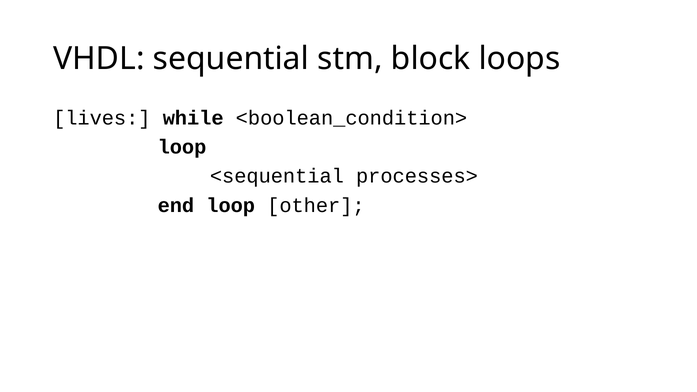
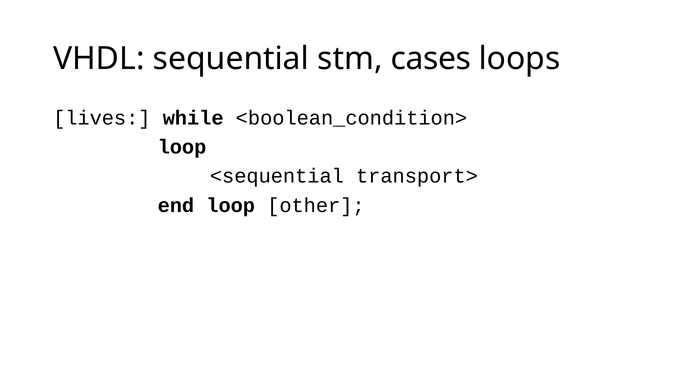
block: block -> cases (431, 59)
processes>: processes> -> transport> (417, 176)
